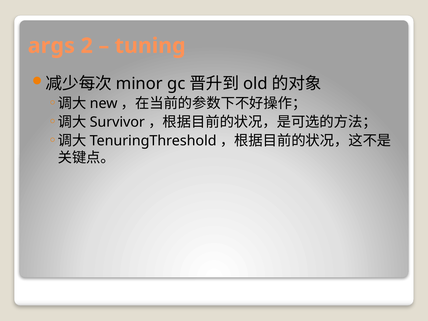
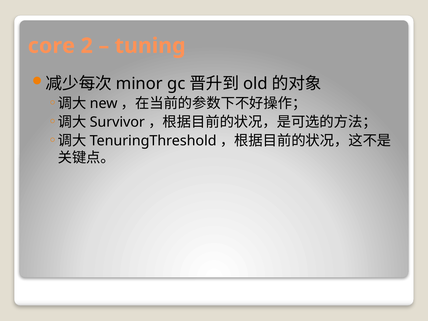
args: args -> core (51, 46)
